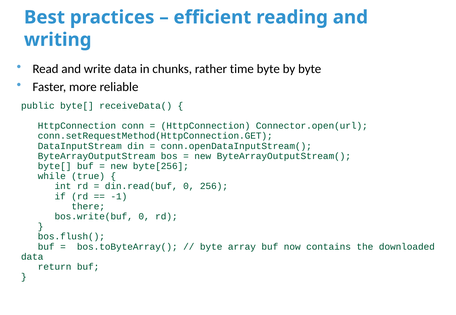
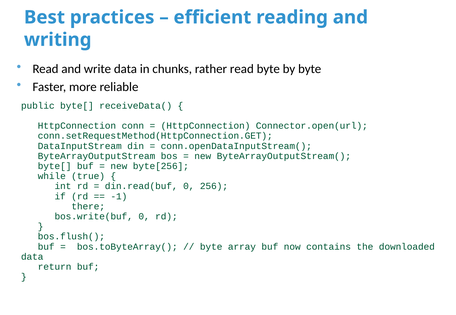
rather time: time -> read (242, 69)
